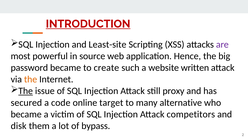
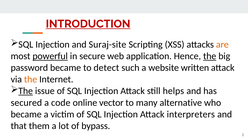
Least-site: Least-site -> Suraj-site (107, 44)
are colour: purple -> orange (222, 44)
powerful underline: none -> present (50, 56)
source: source -> secure (92, 56)
the underline: none -> present (210, 56)
create: create -> detect (106, 68)
proxy: proxy -> helps (173, 91)
target: target -> vector (111, 102)
competitors: competitors -> interpreters (191, 114)
disk: disk -> that (19, 125)
